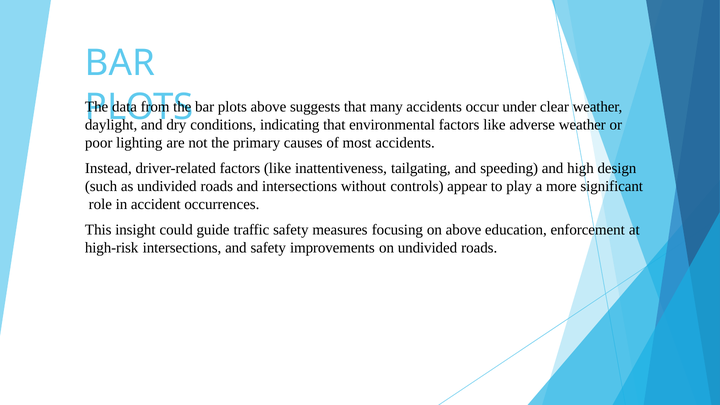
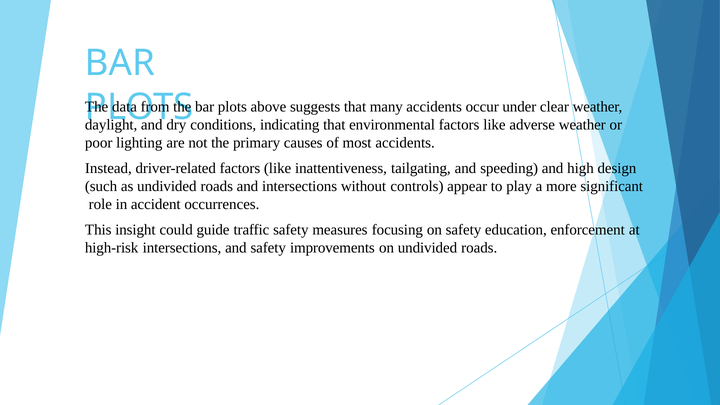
on above: above -> safety (464, 230)
